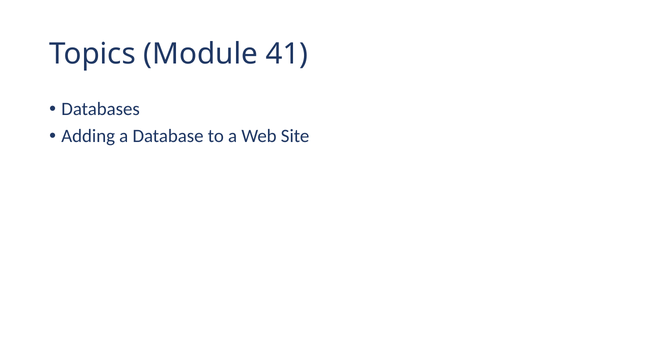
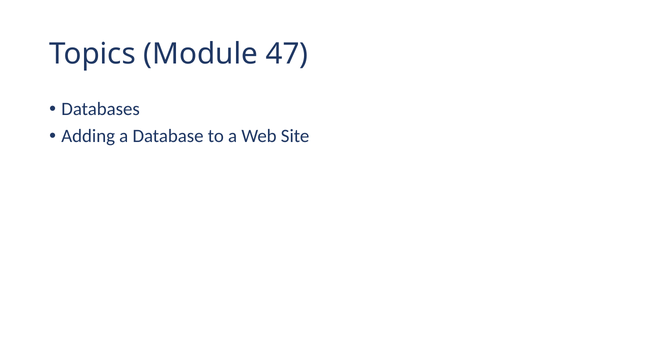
41: 41 -> 47 (287, 54)
